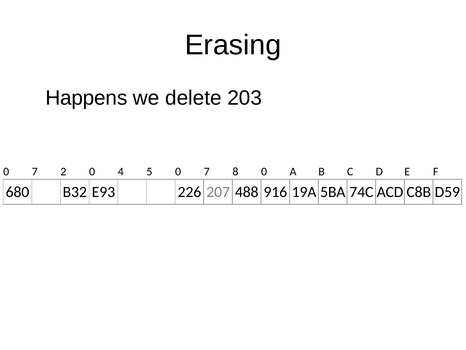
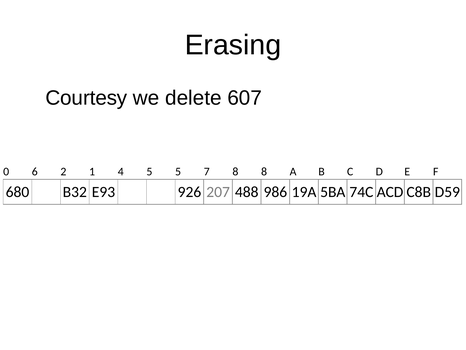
Happens: Happens -> Courtesy (86, 98)
203: 203 -> 607 (245, 98)
7: 7 -> 6 (35, 172)
2 0: 0 -> 1 (92, 172)
5 0: 0 -> 5 (178, 172)
8 0: 0 -> 8 (264, 172)
226: 226 -> 926 (189, 192)
916: 916 -> 986 (275, 192)
